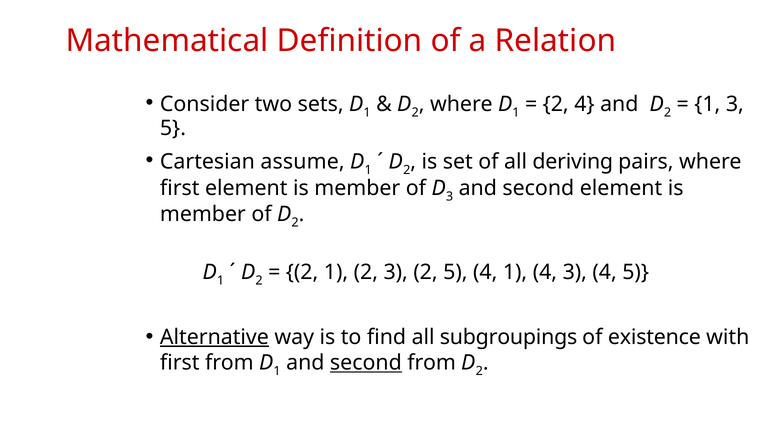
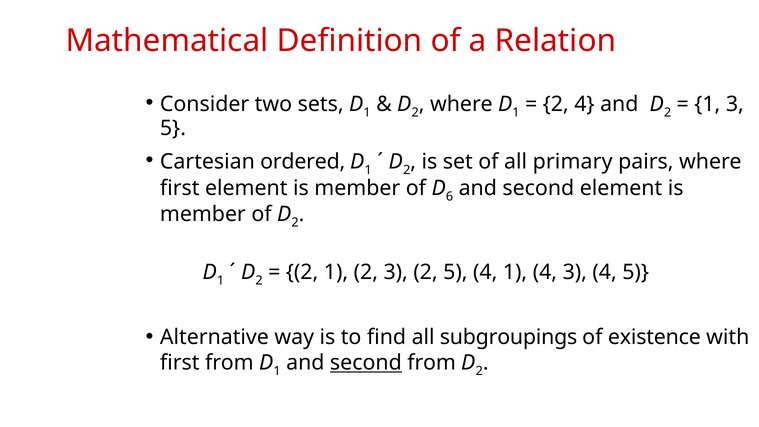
assume: assume -> ordered (303, 162)
deriving: deriving -> primary (573, 162)
3: 3 -> 6 (450, 196)
Alternative underline: present -> none (214, 337)
